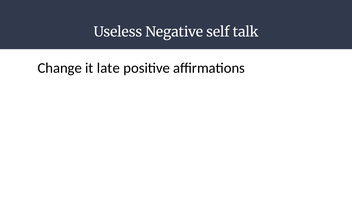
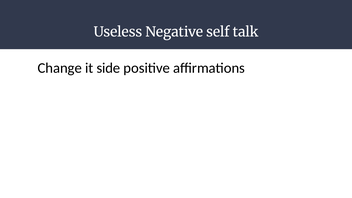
late: late -> side (108, 68)
